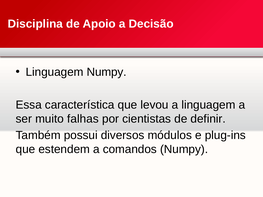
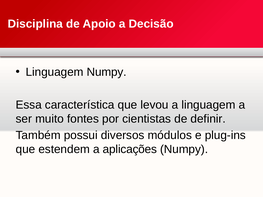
falhas: falhas -> fontes (83, 119)
comandos: comandos -> aplicações (130, 149)
